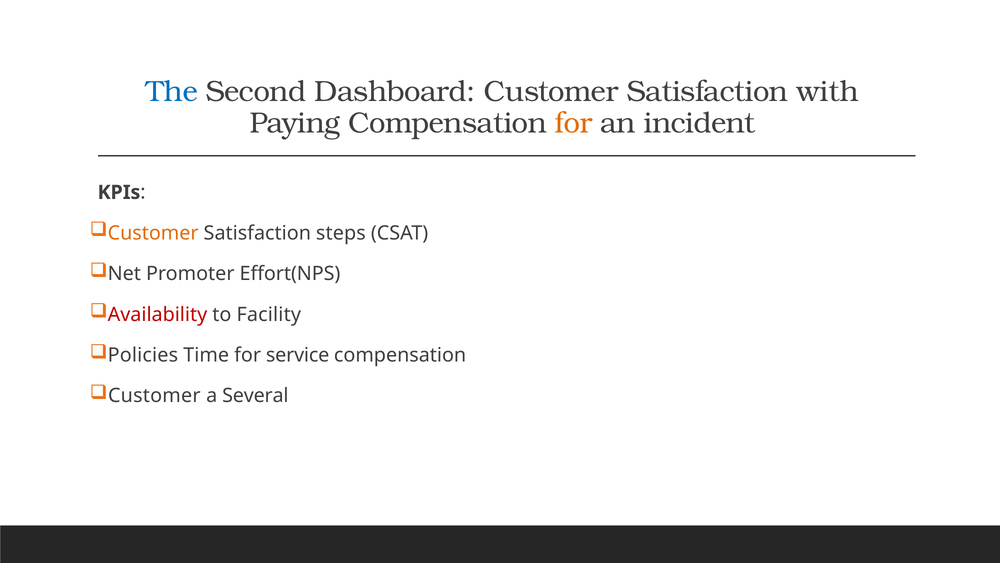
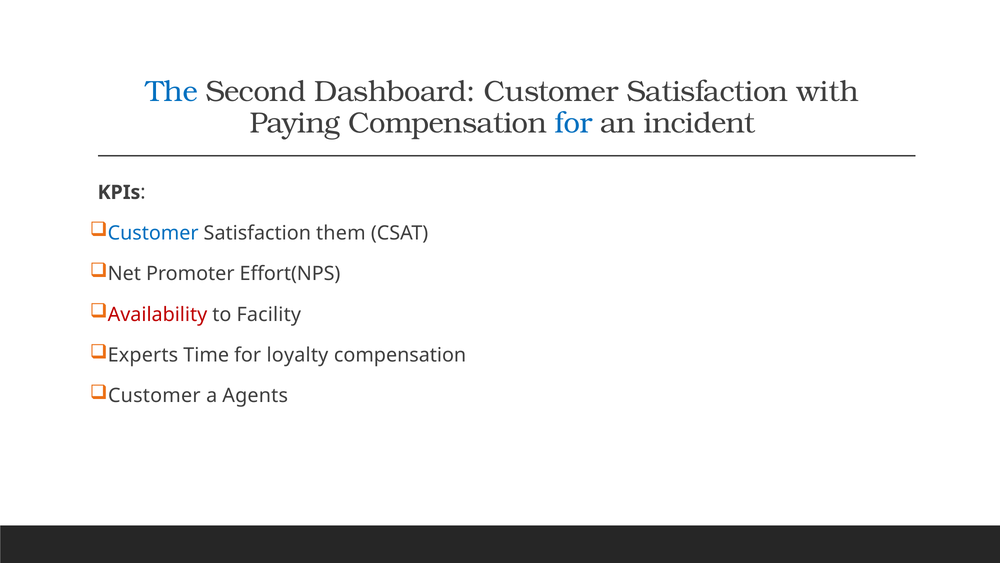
for colour: orange -> blue (574, 123)
Customer colour: orange -> blue (153, 233)
steps: steps -> them (341, 233)
Policies: Policies -> Experts (143, 355)
service: service -> loyalty (297, 355)
Several: Several -> Agents (255, 396)
